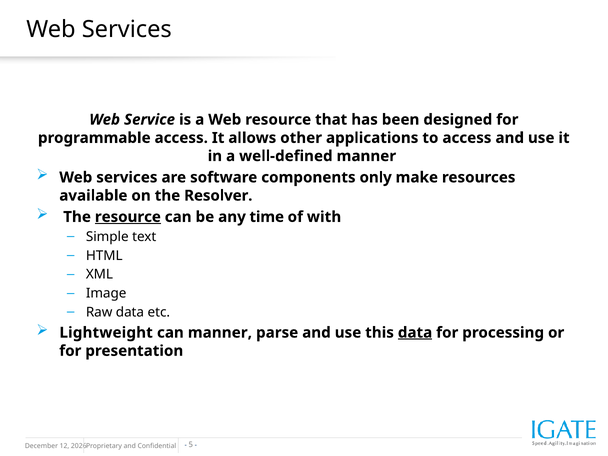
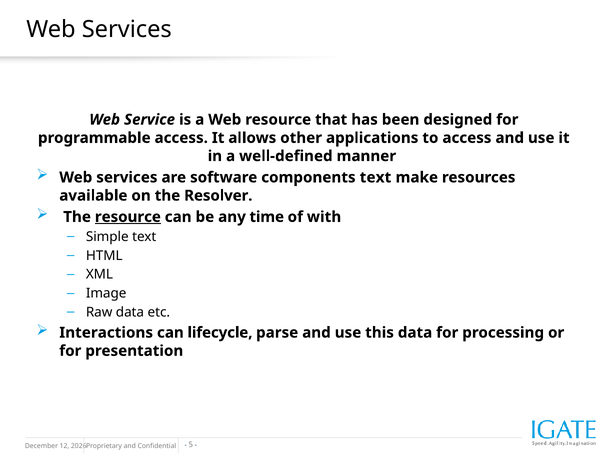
components only: only -> text (375, 177)
Lightweight: Lightweight -> Interactions (106, 333)
can manner: manner -> lifecycle (220, 333)
data underline: present -> none (415, 333)
